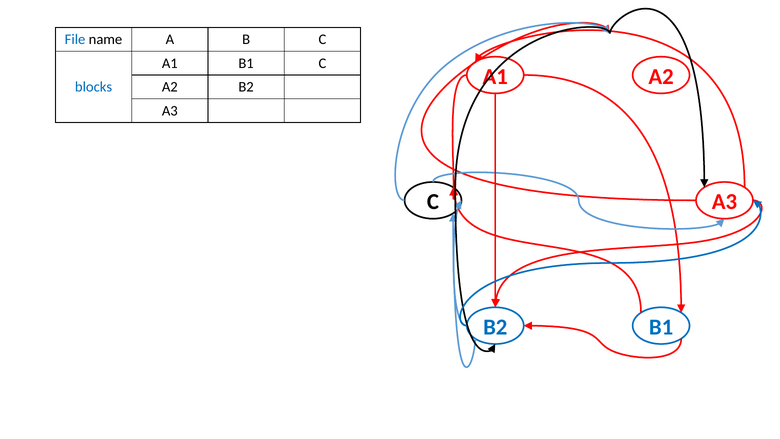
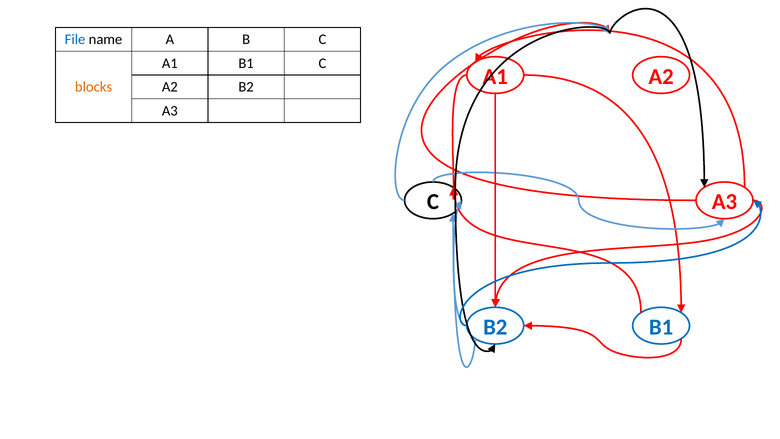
blocks colour: blue -> orange (94, 87)
